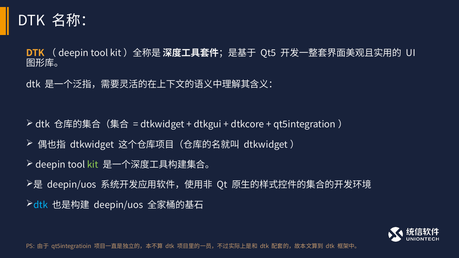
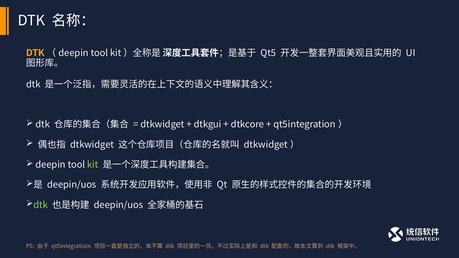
dtk colour: light blue -> light green (41, 205)
